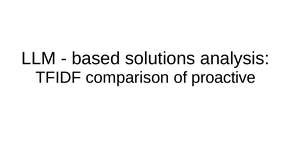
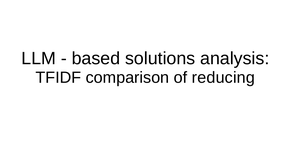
proactive: proactive -> reducing (223, 77)
